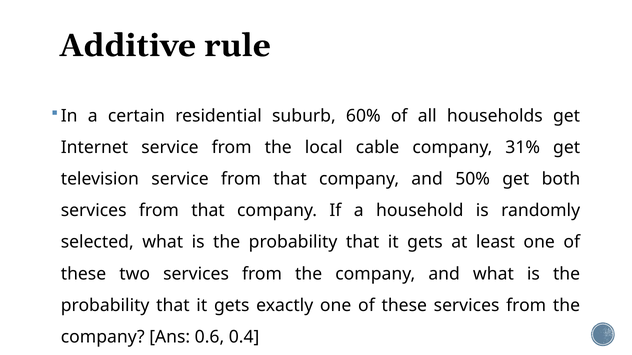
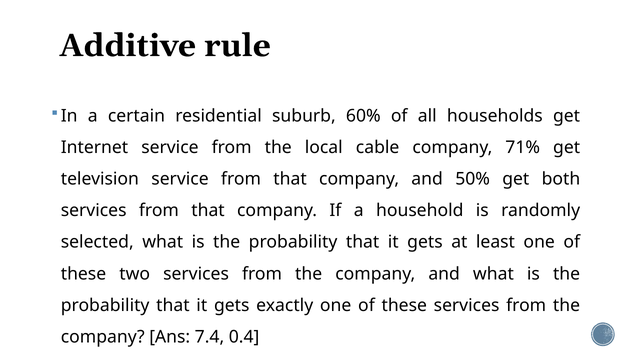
31%: 31% -> 71% (523, 148)
0.6: 0.6 -> 7.4 (209, 337)
